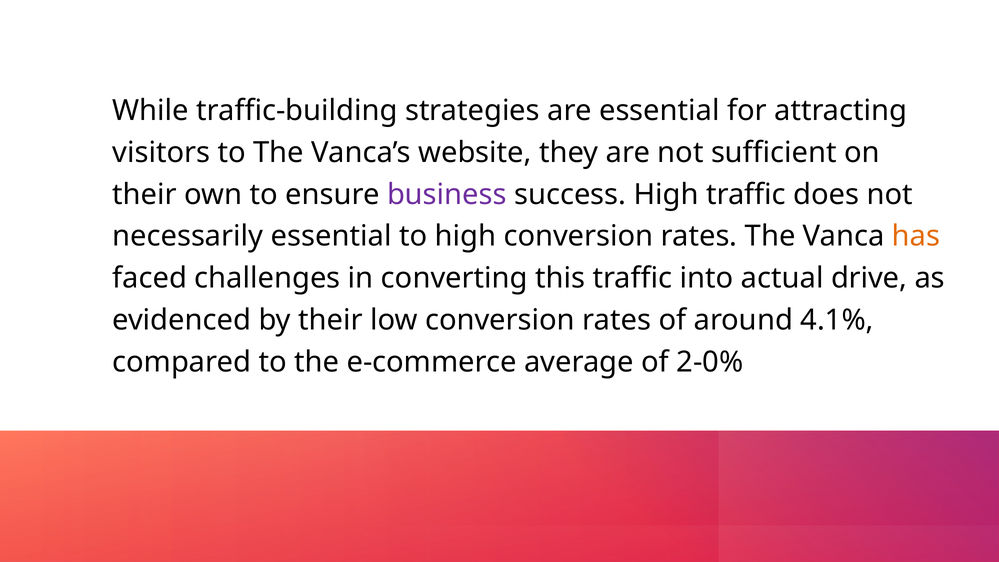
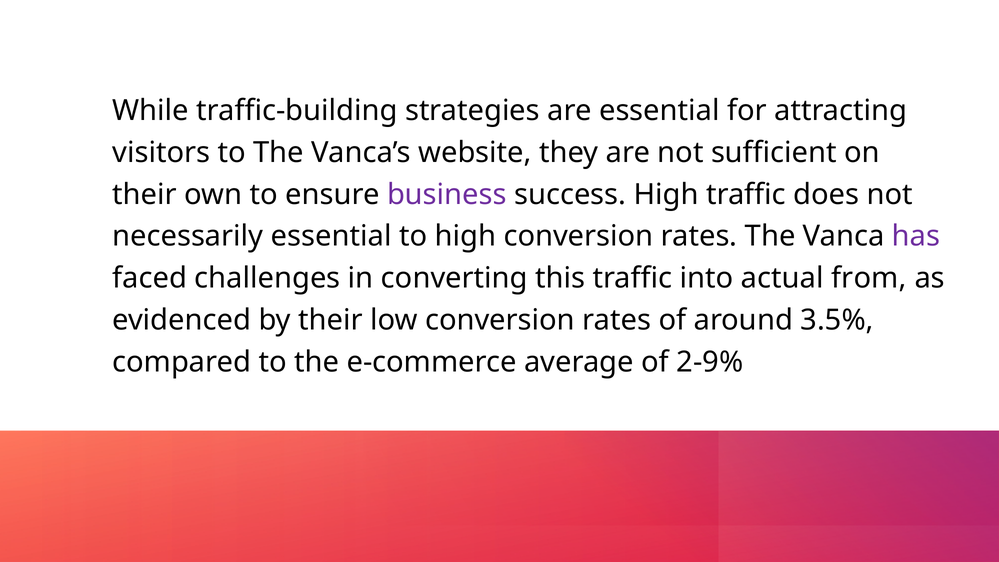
has colour: orange -> purple (916, 236)
drive: drive -> from (869, 278)
4.1%: 4.1% -> 3.5% (837, 320)
2-0%: 2-0% -> 2-9% (710, 362)
